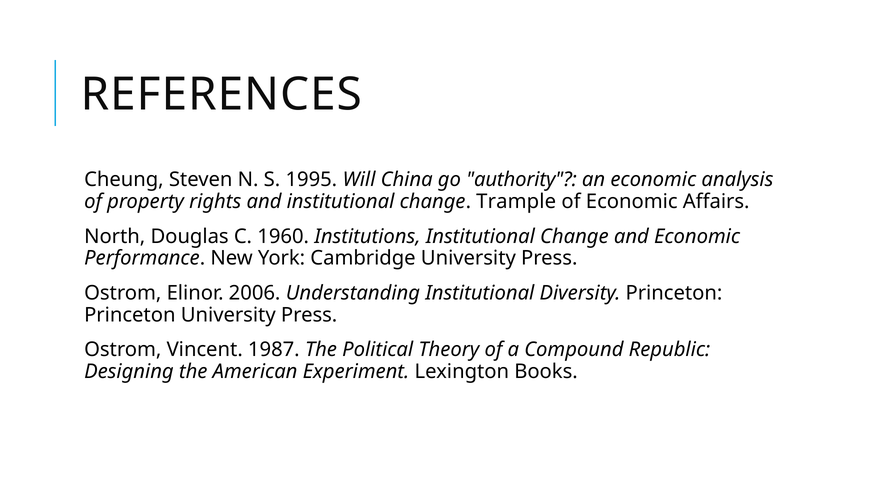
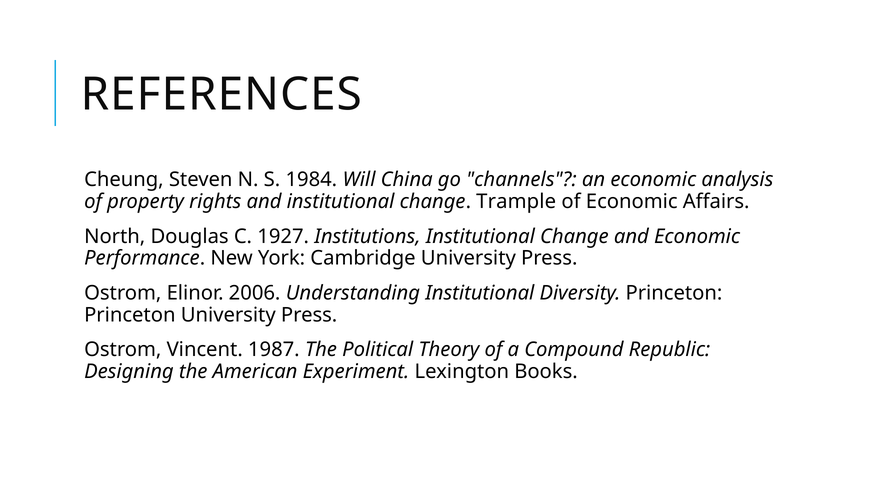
1995: 1995 -> 1984 (311, 180)
authority: authority -> channels (521, 180)
1960: 1960 -> 1927 (283, 237)
